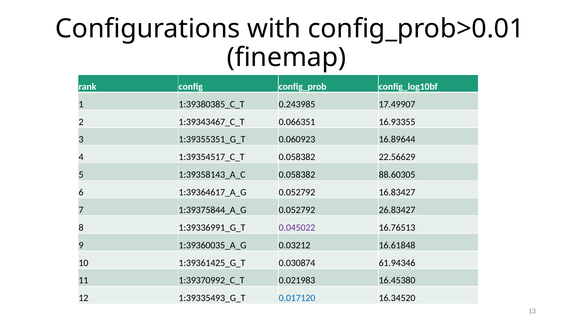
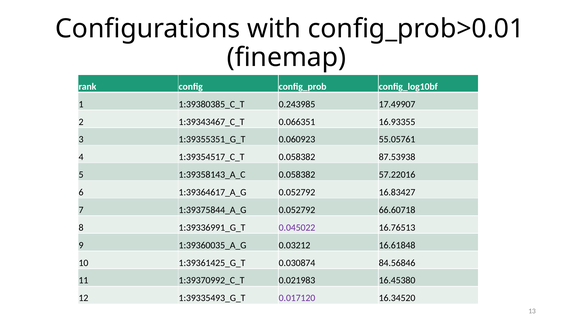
16.89644: 16.89644 -> 55.05761 (397, 140)
22.56629: 22.56629 -> 87.53938 (397, 157)
88.60305: 88.60305 -> 57.22016 (397, 175)
26.83427: 26.83427 -> 66.60718 (397, 210)
61.94346: 61.94346 -> 84.56846 (397, 263)
0.017120 colour: blue -> purple (297, 298)
